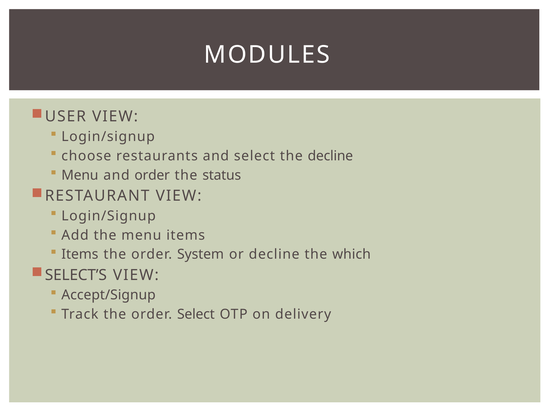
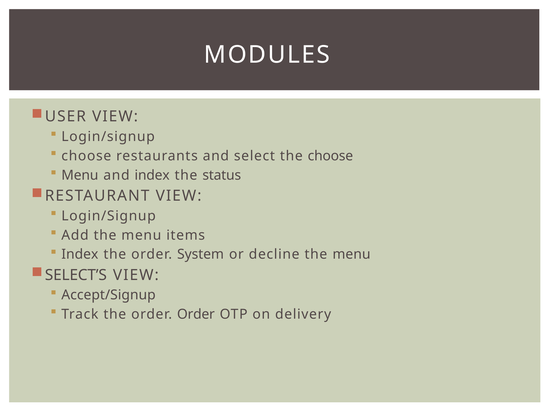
the decline: decline -> choose (330, 156)
and order: order -> index (152, 175)
Items: Items -> Index (80, 254)
decline the which: which -> menu (352, 254)
order Select: Select -> Order (196, 314)
